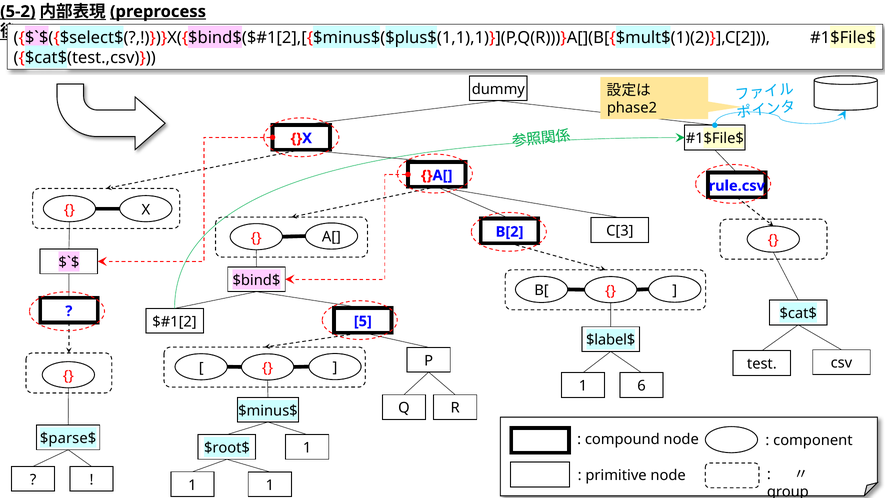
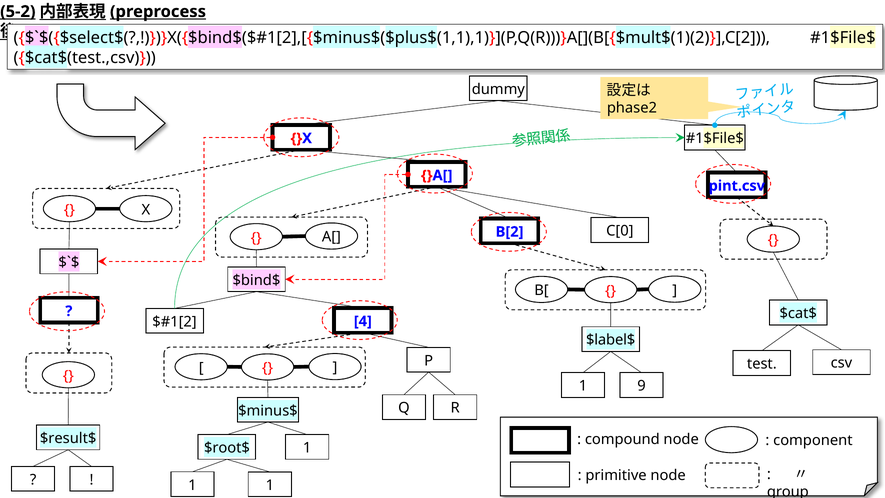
rule.csv: rule.csv -> pint.csv (737, 186)
C[3: C[3 -> C[0 (620, 231)
5: 5 -> 4 (363, 321)
6: 6 -> 9 (642, 386)
$parse$: $parse$ -> $result$ (68, 438)
